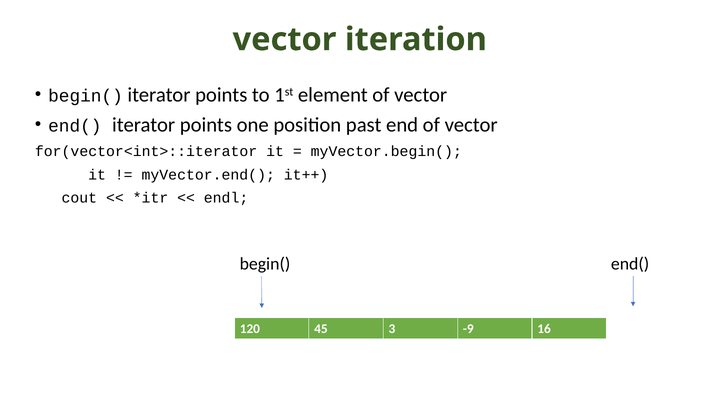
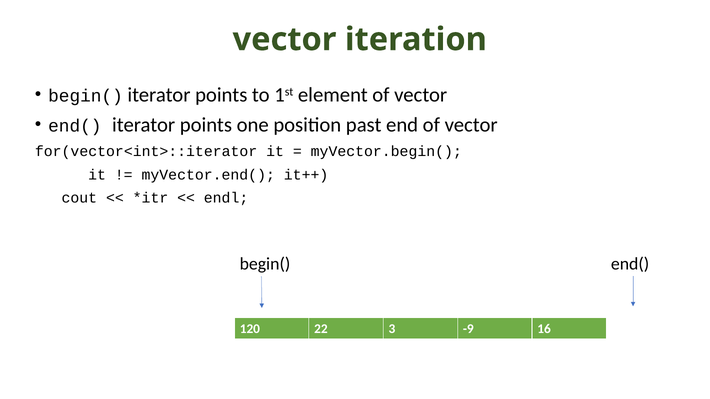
45: 45 -> 22 (321, 329)
